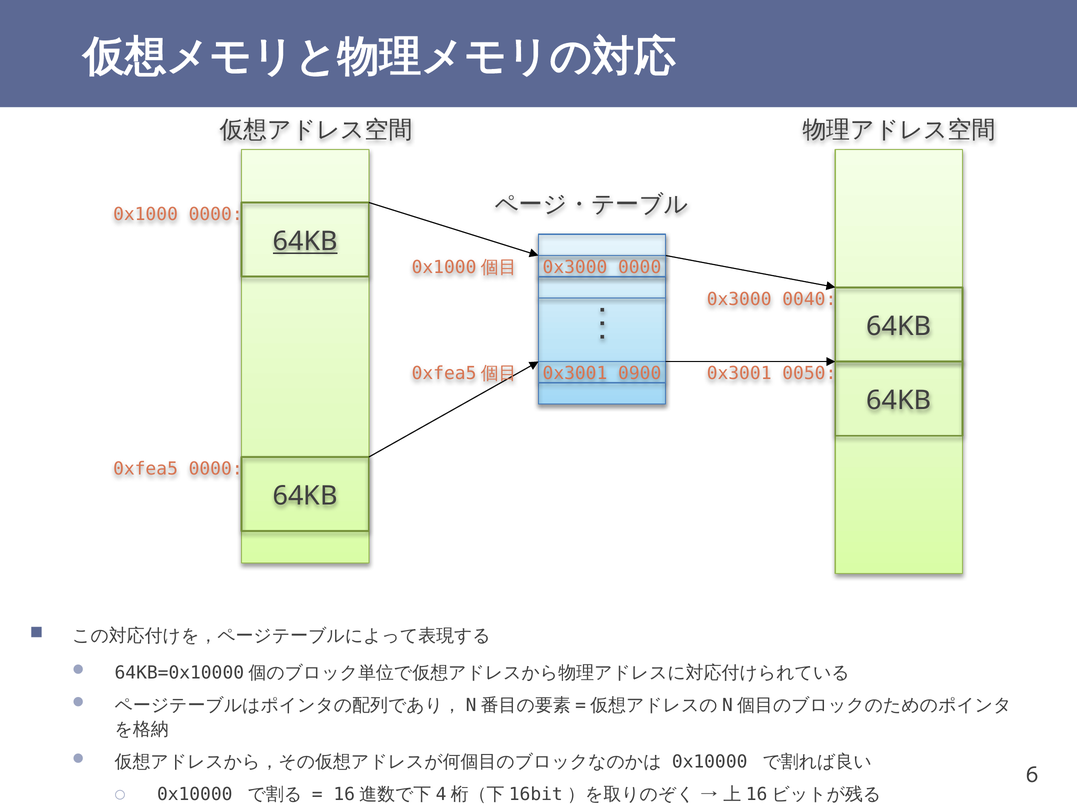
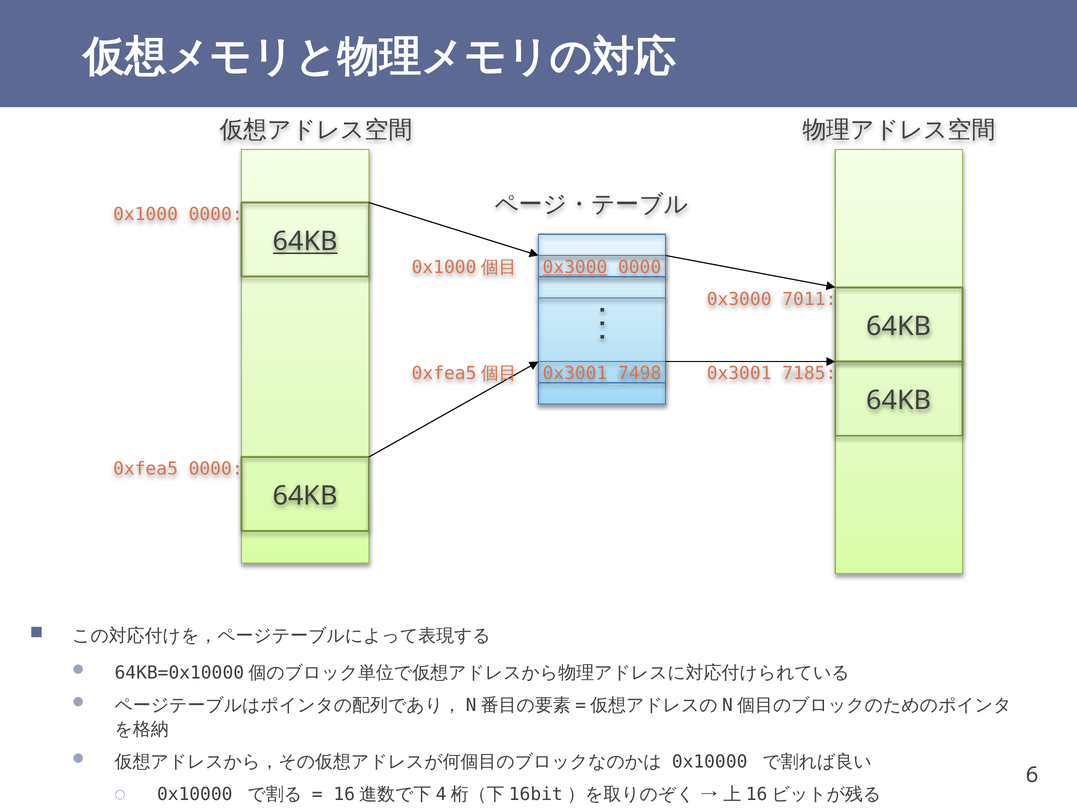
0x3000 underline: none -> present (575, 267)
0040: 0040 -> 7011 (809, 299)
0900: 0900 -> 7498 (640, 373)
0050: 0050 -> 7185 (809, 373)
